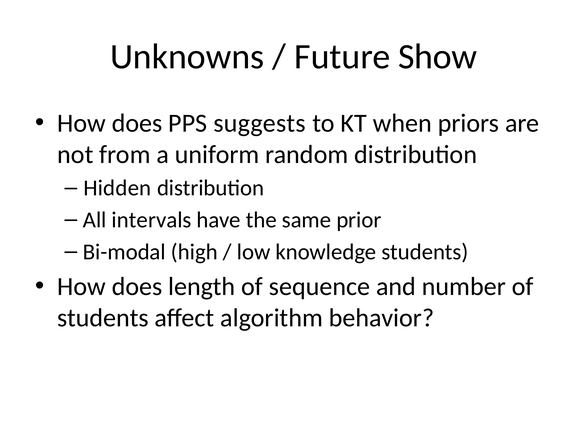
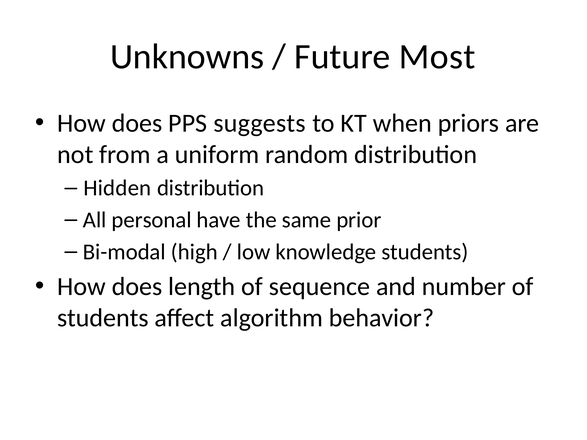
Show: Show -> Most (437, 57)
intervals: intervals -> personal (152, 220)
